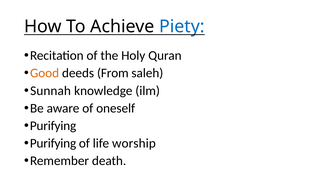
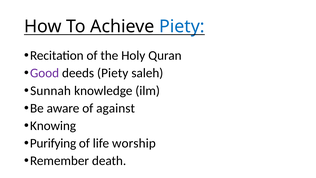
Good colour: orange -> purple (45, 73)
deeds From: From -> Piety (113, 73)
oneself: oneself -> against (116, 108)
Purifying: Purifying -> Knowing (53, 126)
